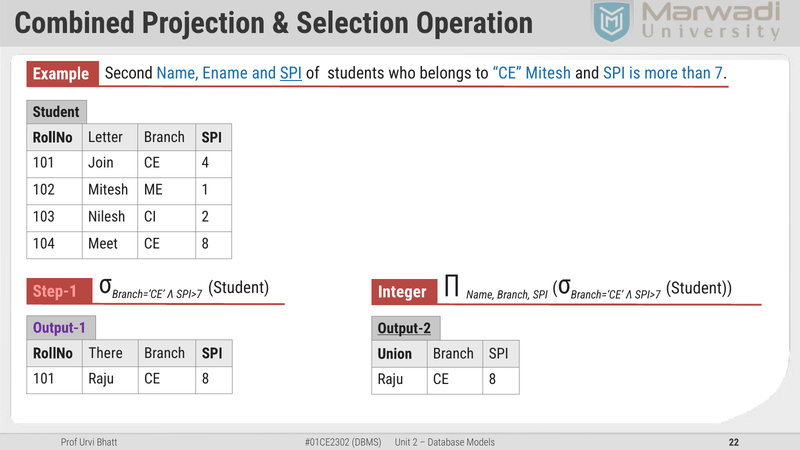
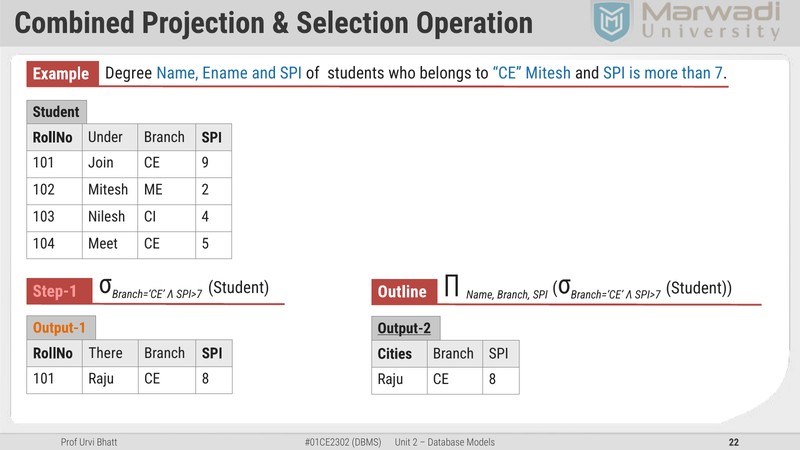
Second: Second -> Degree (129, 73)
SPI underline: present -> none (291, 73)
Letter: Letter -> Under (105, 138)
4: 4 -> 9 (205, 163)
ME 1: 1 -> 2 (205, 190)
CI 2: 2 -> 4 (205, 217)
Meet CE 8: 8 -> 5 (205, 244)
Integer: Integer -> Outline (402, 292)
Output-1 colour: purple -> orange (60, 328)
Union: Union -> Cities (395, 354)
